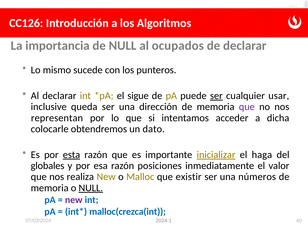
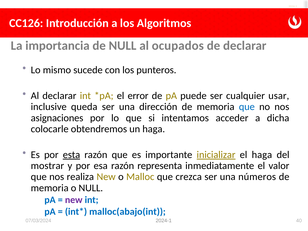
sigue: sigue -> error (138, 96)
ser underline: present -> none (216, 96)
que colour: purple -> blue (247, 107)
representan: representan -> asignaciones (57, 118)
un dato: dato -> haga (154, 129)
globales: globales -> mostrar (47, 166)
posiciones: posiciones -> representa (160, 166)
existir: existir -> crezca (189, 177)
NULL underline: present -> none (91, 188)
malloc(crezca(int: malloc(crezca(int -> malloc(abajo(int (127, 212)
